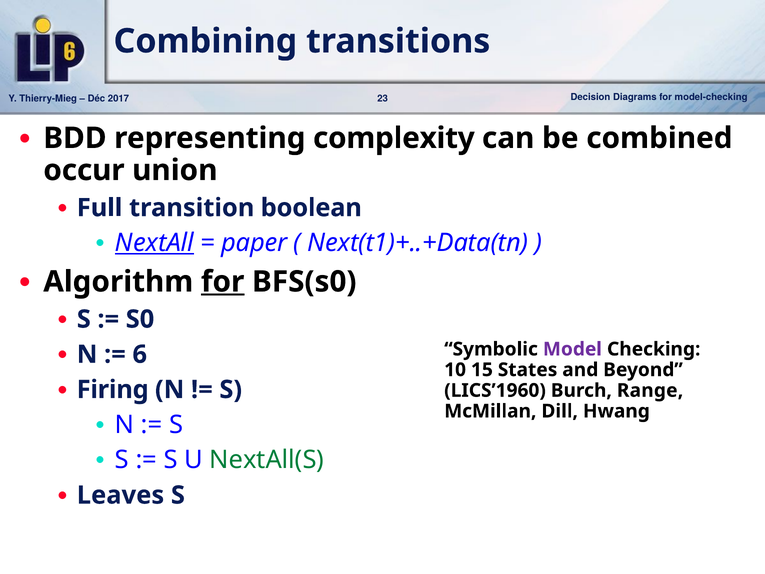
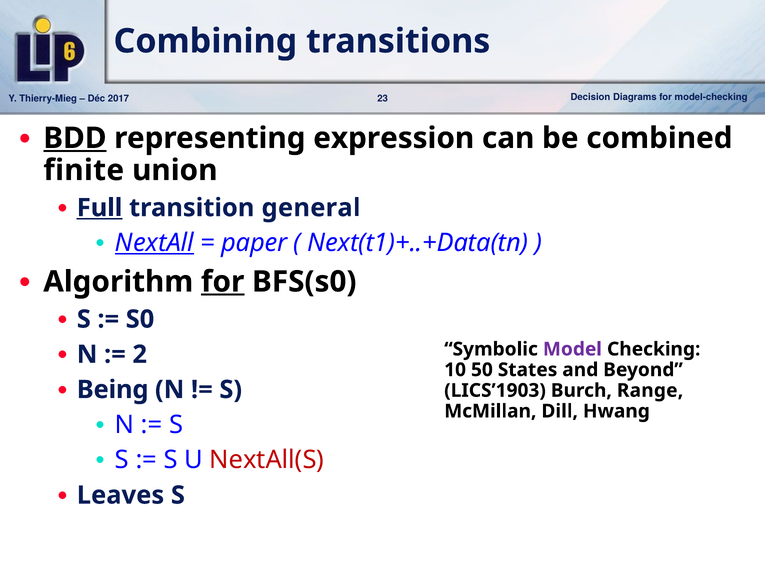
BDD underline: none -> present (75, 138)
complexity: complexity -> expression (394, 138)
occur: occur -> finite (84, 170)
Full underline: none -> present (100, 208)
boolean: boolean -> general (311, 208)
6: 6 -> 2 (140, 354)
15: 15 -> 50 (482, 370)
Firing: Firing -> Being (113, 389)
LICS’1960: LICS’1960 -> LICS’1903 (495, 390)
NextAll(S colour: green -> red (267, 460)
